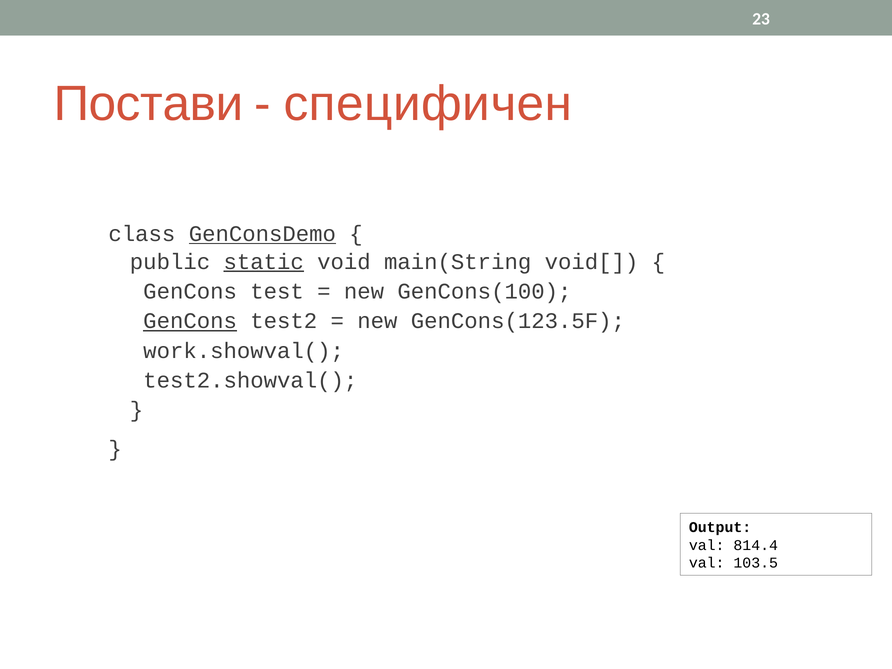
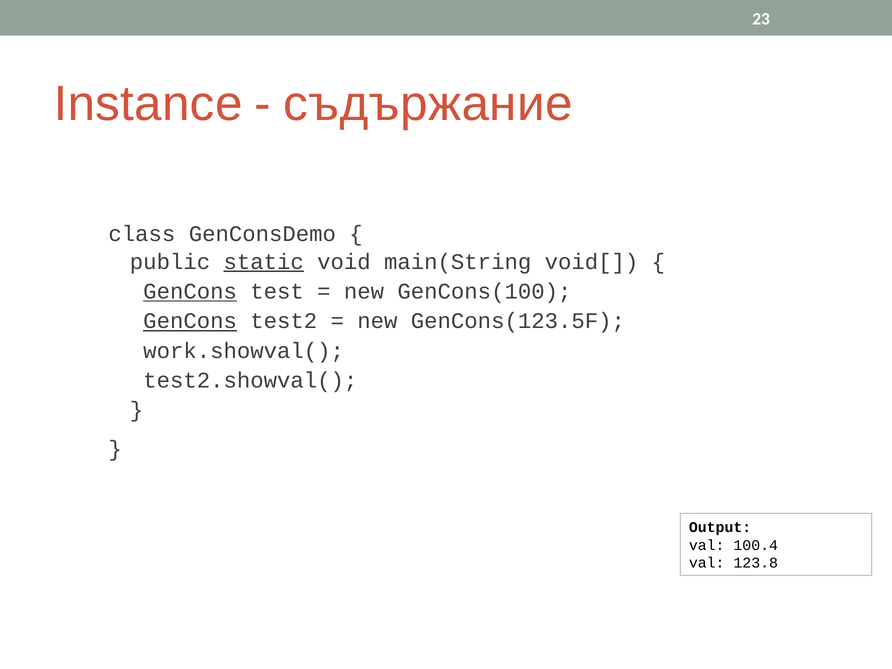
Постави: Постави -> Instance (148, 104)
специфичен: специфичен -> съдържание (428, 104)
GenConsDemo underline: present -> none (262, 234)
GenCons underline: none -> present (190, 291)
814.4: 814.4 -> 100.4 (756, 545)
103.5: 103.5 -> 123.8 (756, 563)
